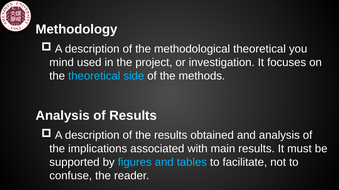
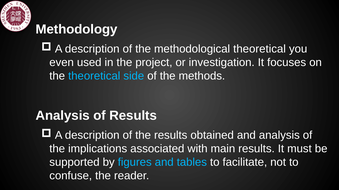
mind: mind -> even (62, 63)
